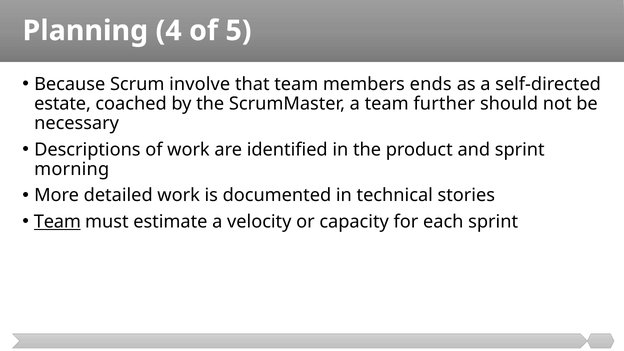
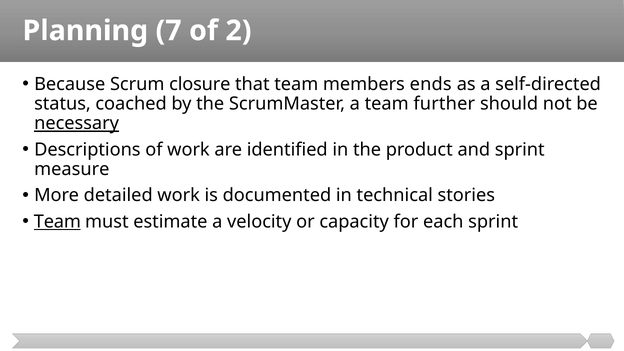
4: 4 -> 7 (169, 31)
5: 5 -> 2 (238, 31)
involve: involve -> closure (200, 84)
estate: estate -> status (62, 104)
necessary underline: none -> present (77, 123)
morning: morning -> measure (72, 169)
